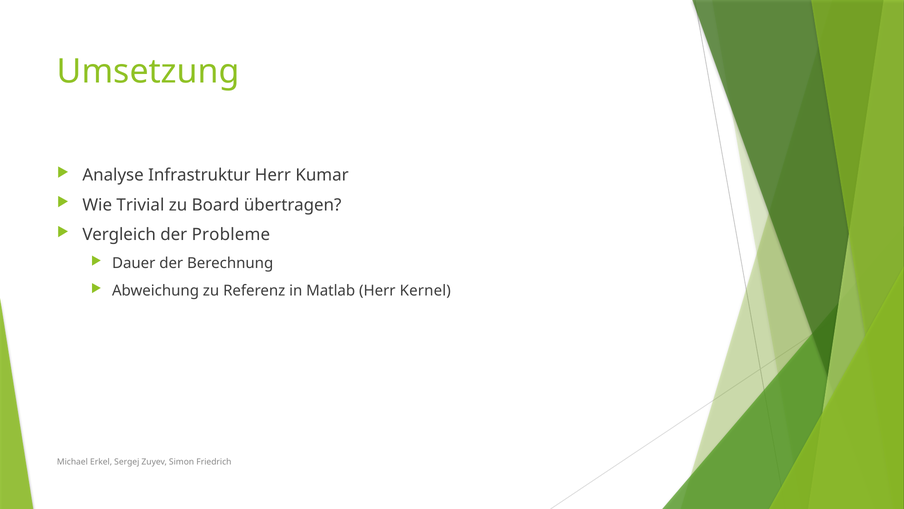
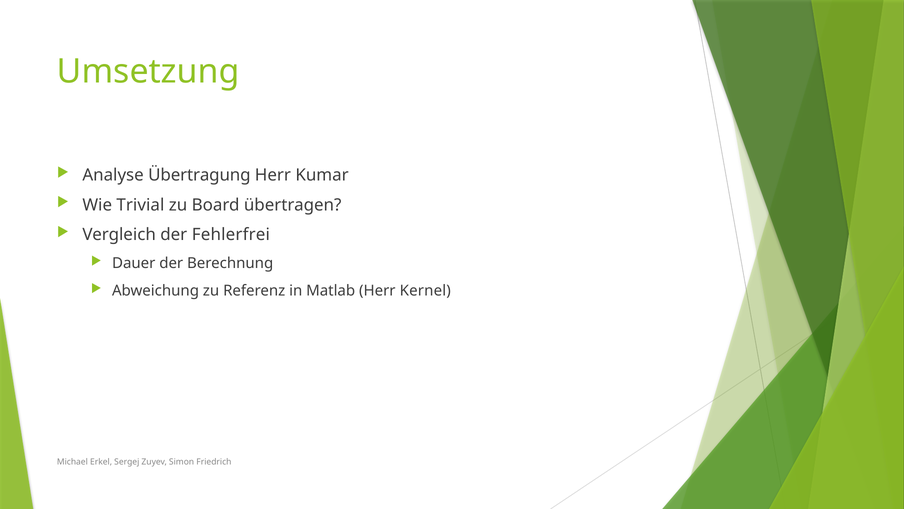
Infrastruktur: Infrastruktur -> Übertragung (199, 175)
Probleme: Probleme -> Fehlerfrei (231, 234)
